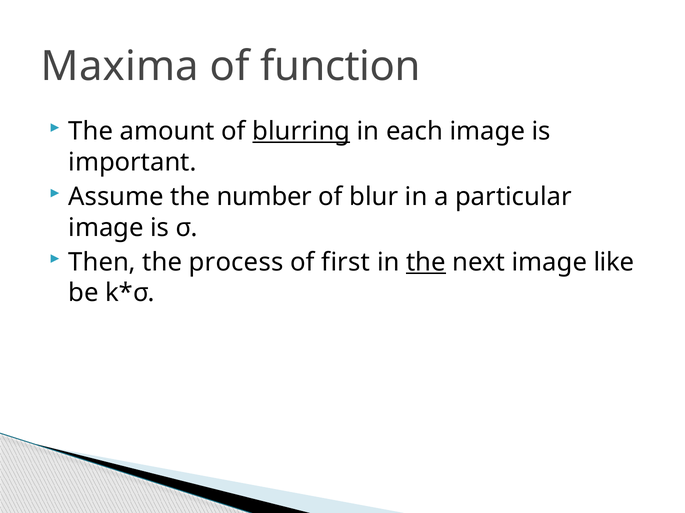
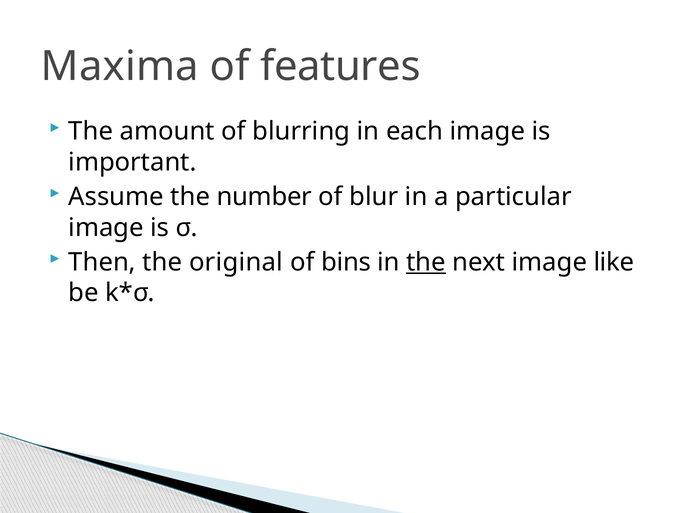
function: function -> features (340, 66)
blurring underline: present -> none (301, 132)
process: process -> original (236, 263)
first: first -> bins (346, 263)
